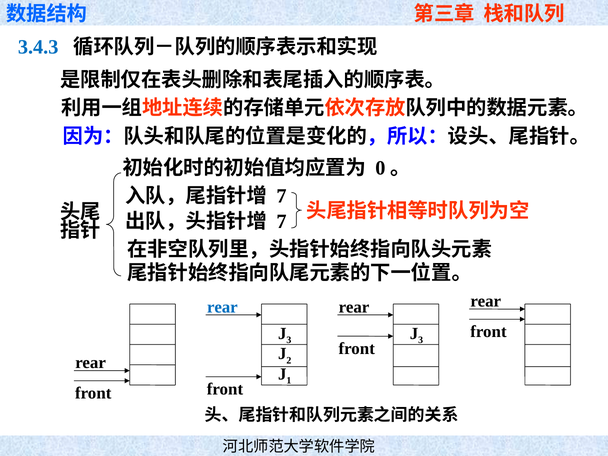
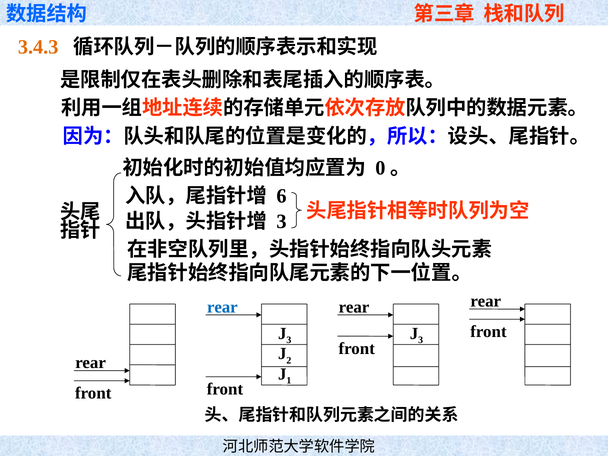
3.4.3 colour: blue -> orange (38, 47)
7: 7 -> 6 (281, 196)
7: 7 -> 3 (281, 222)
